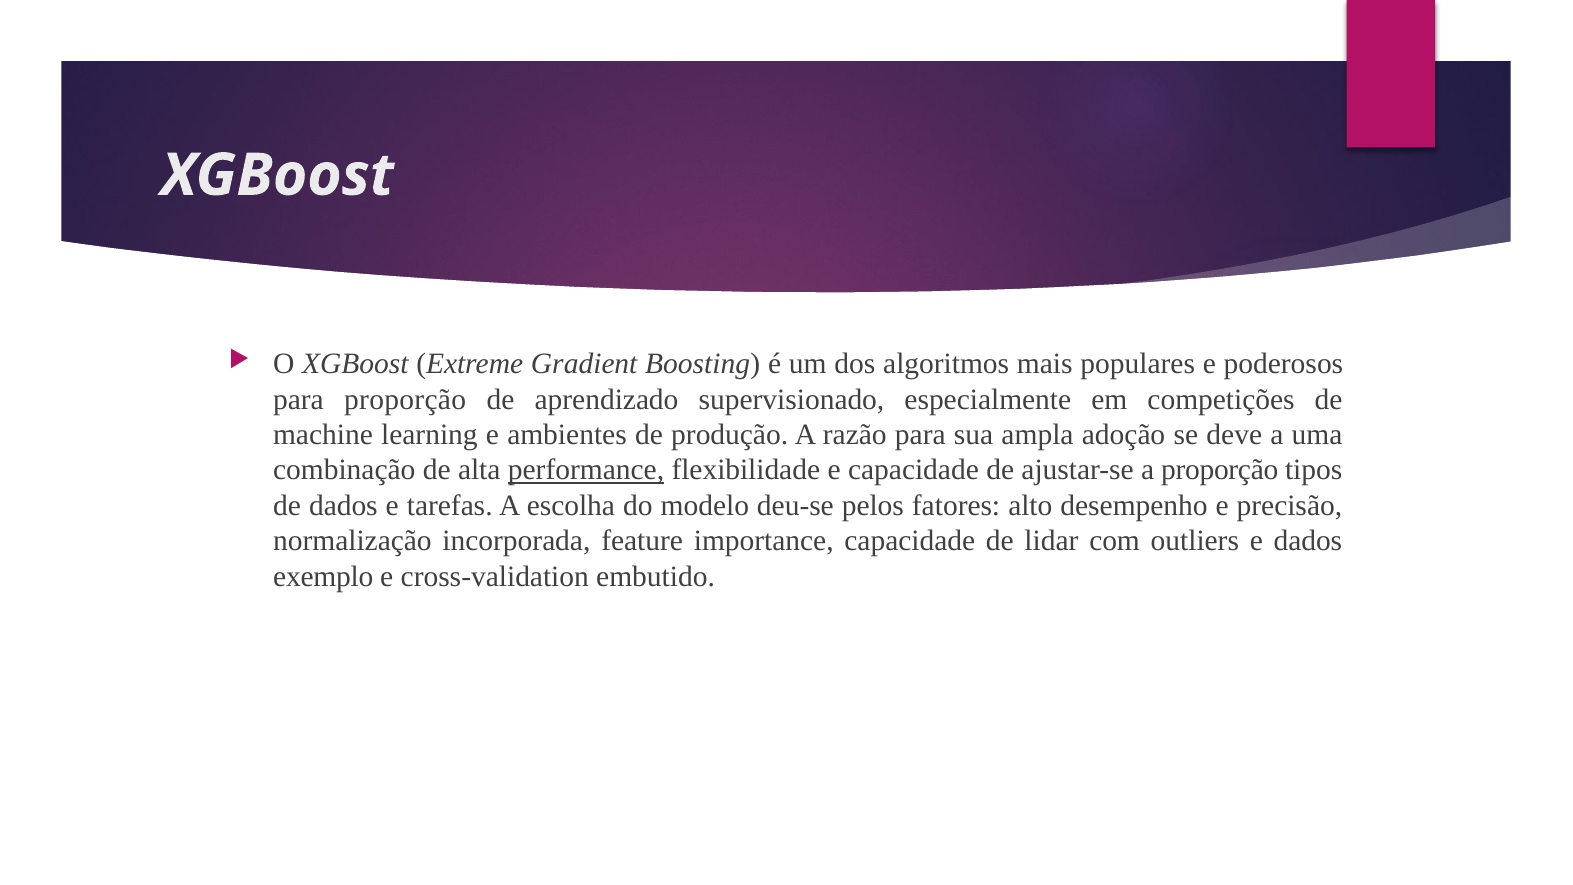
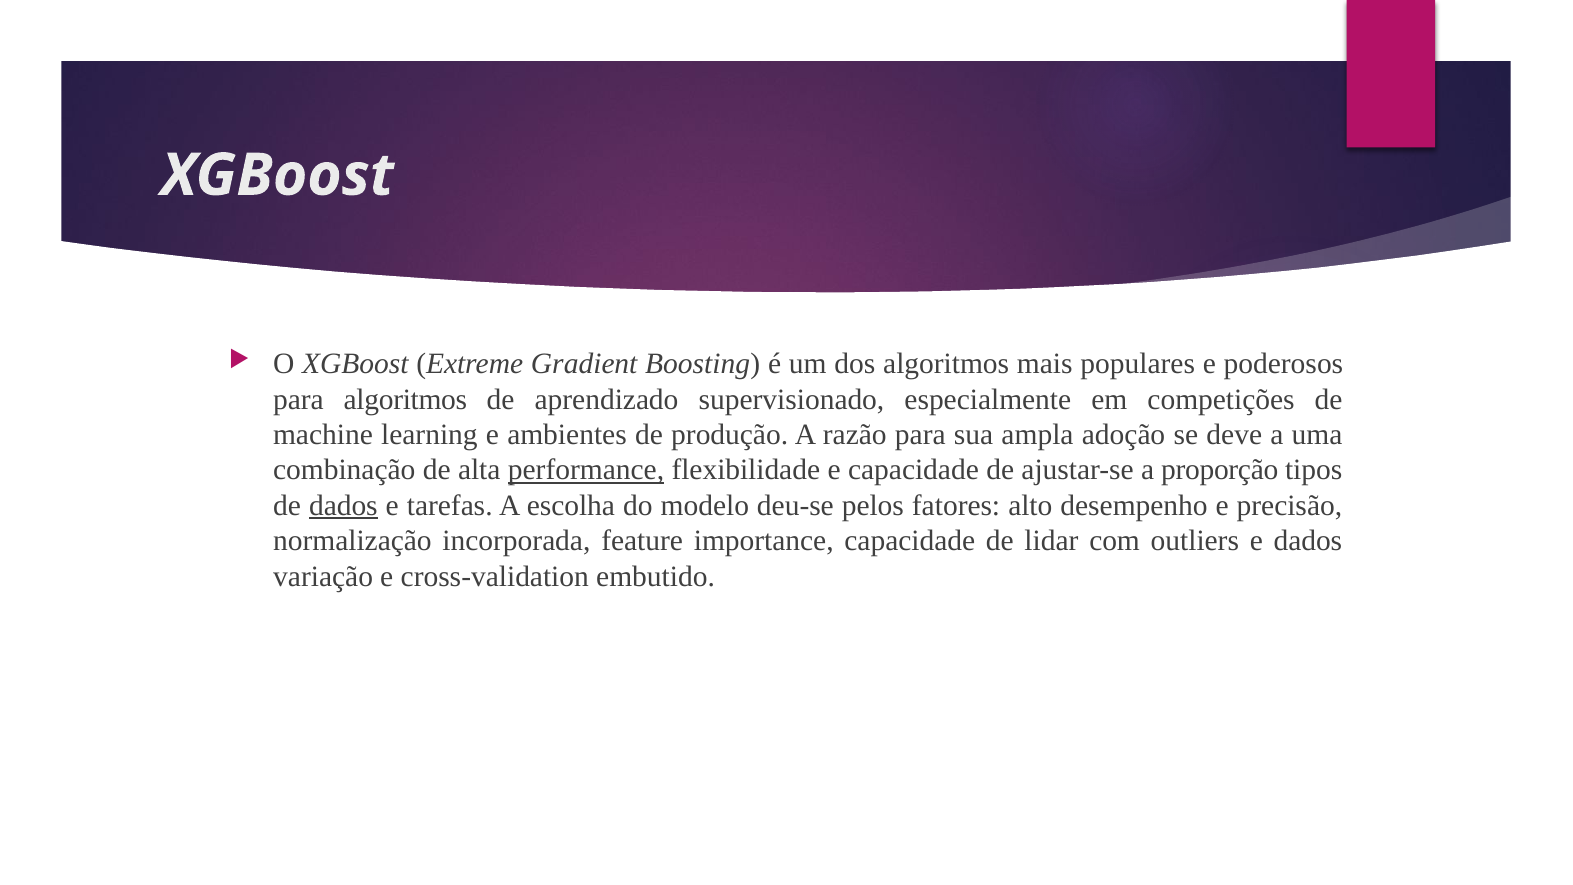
para proporção: proporção -> algoritmos (405, 399)
dados underline: none -> present (343, 505)
exemplo: exemplo -> variação (323, 576)
